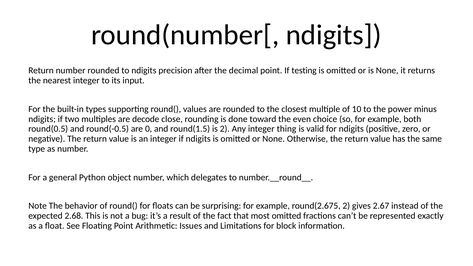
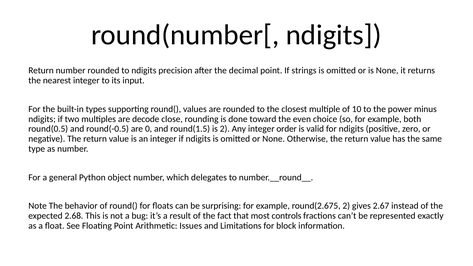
testing: testing -> strings (304, 71)
thing: thing -> order (287, 129)
most omitted: omitted -> controls (287, 216)
